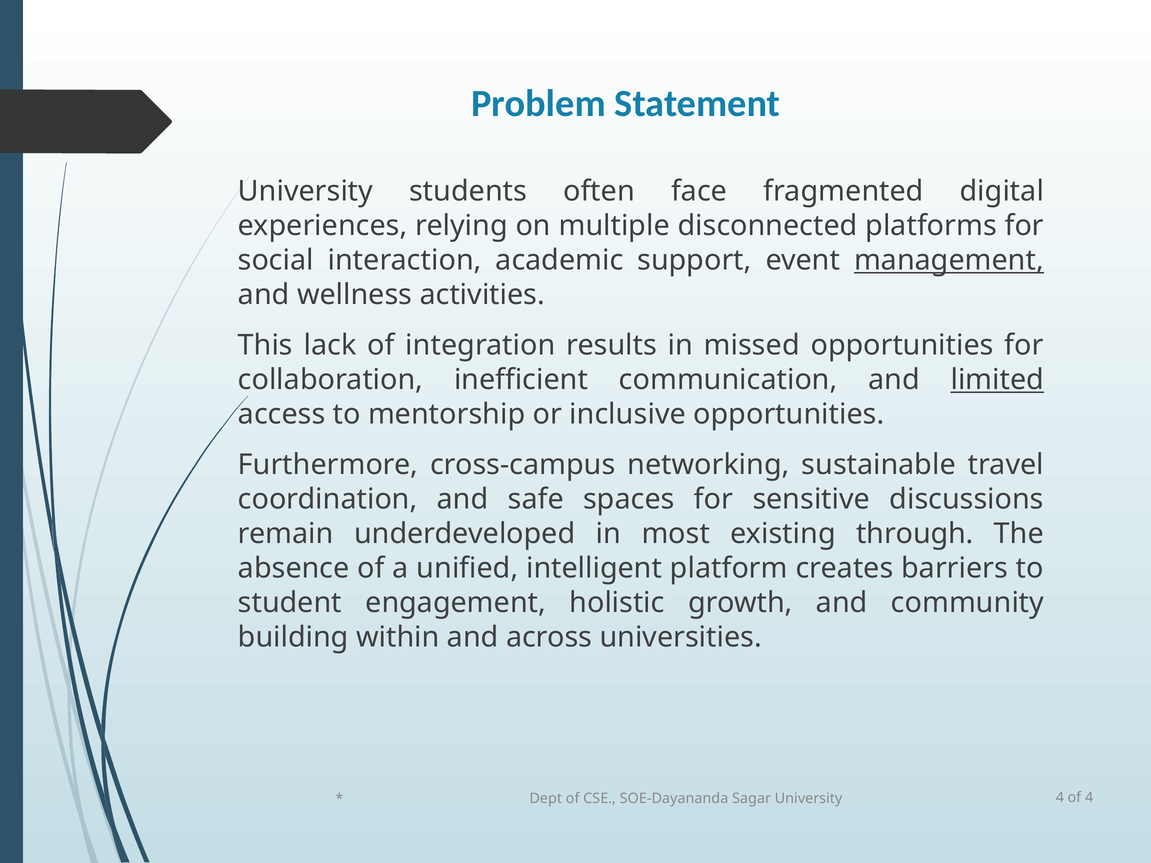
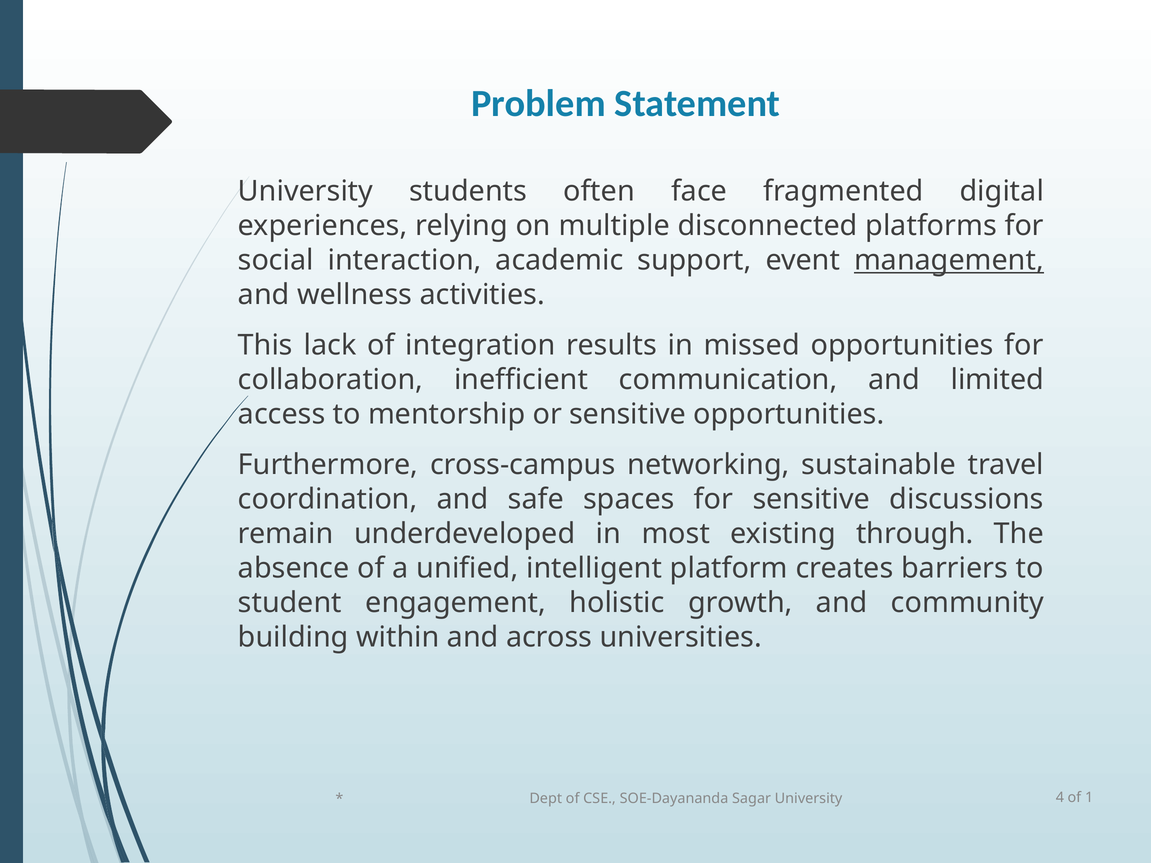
limited underline: present -> none (997, 380)
or inclusive: inclusive -> sensitive (628, 414)
of 4: 4 -> 1 (1089, 798)
